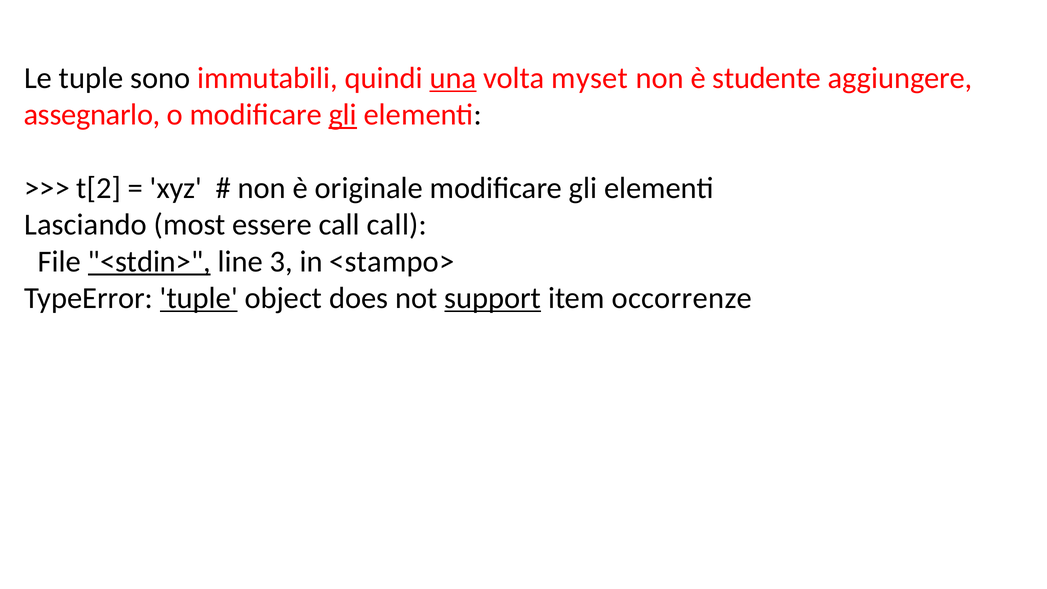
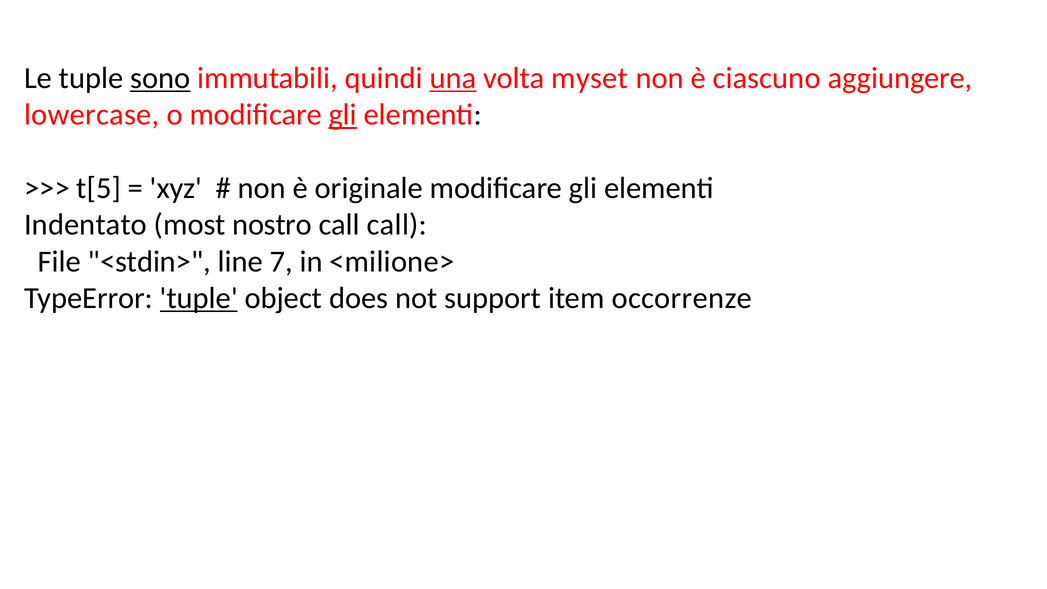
sono underline: none -> present (160, 78)
studente: studente -> ciascuno (767, 78)
assegnarlo: assegnarlo -> lowercase (92, 115)
t[2: t[2 -> t[5 (99, 188)
Lasciando: Lasciando -> Indentato (86, 225)
essere: essere -> nostro (272, 225)
<stdin> underline: present -> none (149, 261)
3: 3 -> 7 (281, 261)
<stampo>: <stampo> -> <milione> (392, 261)
support underline: present -> none (493, 298)
